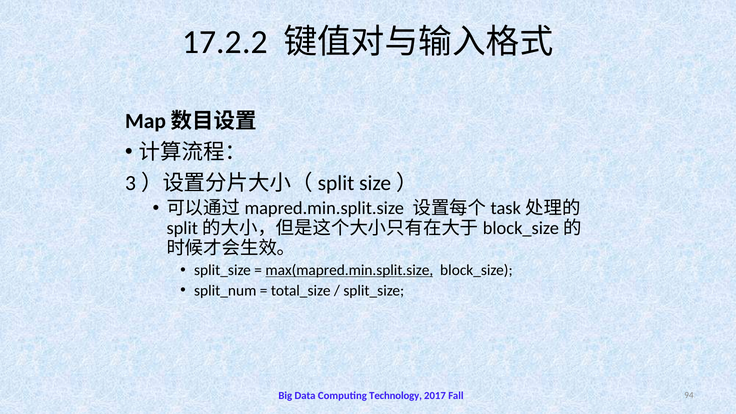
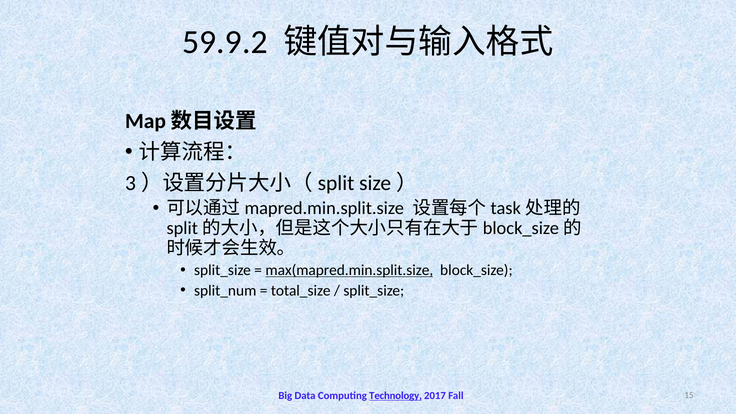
17.2.2: 17.2.2 -> 59.9.2 (225, 42)
Technology underline: none -> present (396, 395)
94: 94 -> 15 (689, 395)
